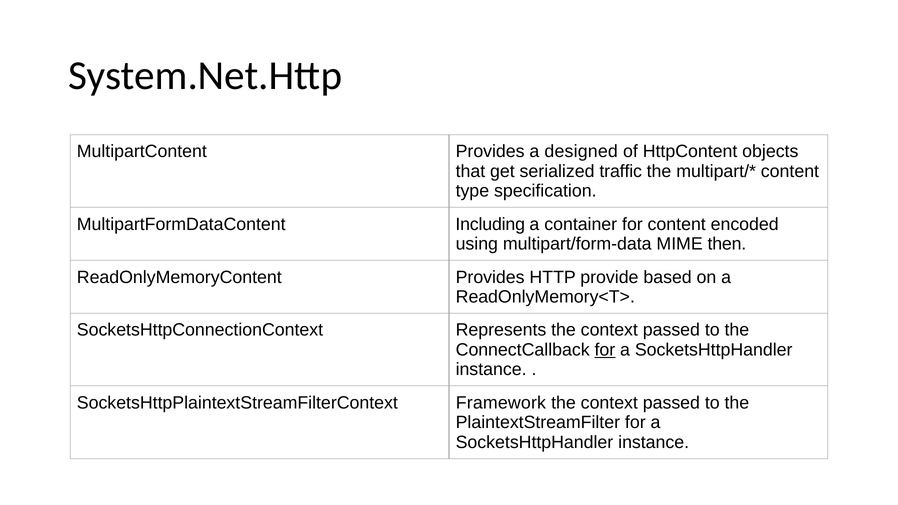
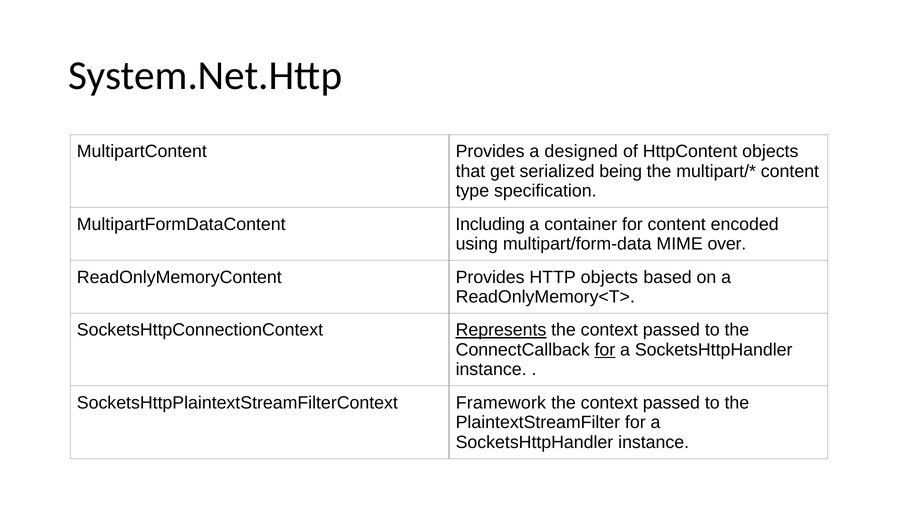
traffic: traffic -> being (621, 171)
then: then -> over (727, 244)
HTTP provide: provide -> objects (609, 277)
Represents underline: none -> present (501, 330)
